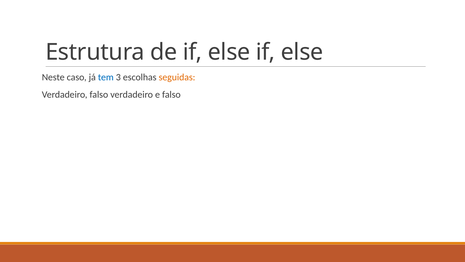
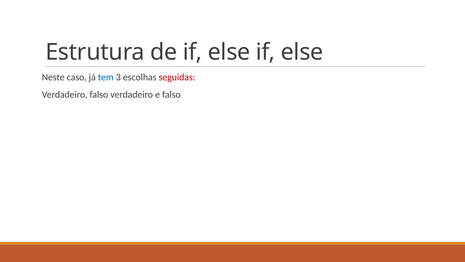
seguidas colour: orange -> red (177, 77)
